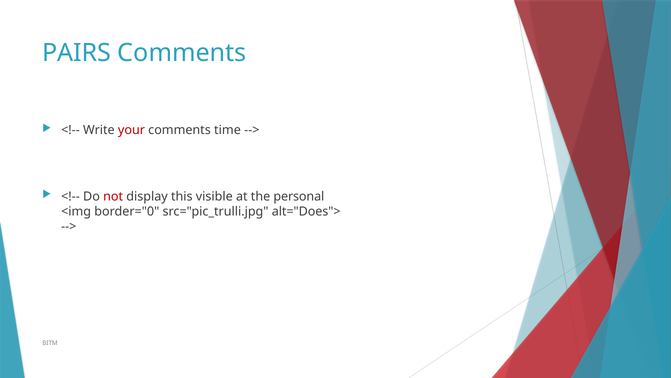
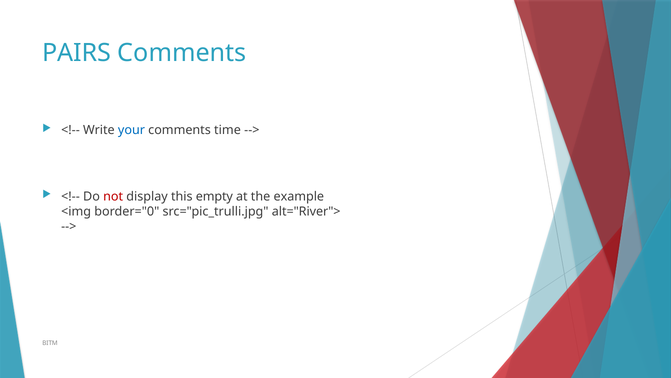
your colour: red -> blue (131, 130)
visible: visible -> empty (214, 196)
personal: personal -> example (299, 196)
alt="Does">: alt="Does"> -> alt="River"> (306, 211)
